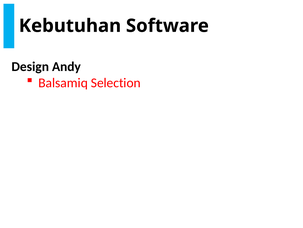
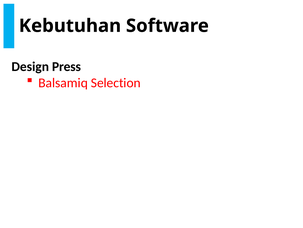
Andy: Andy -> Press (66, 66)
